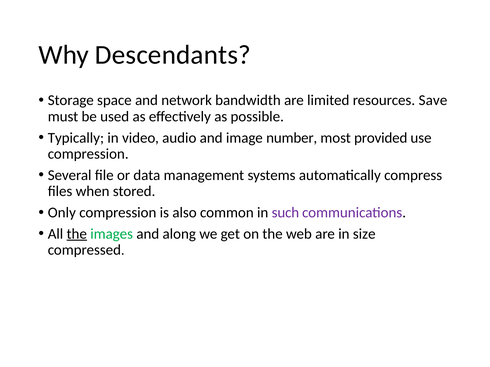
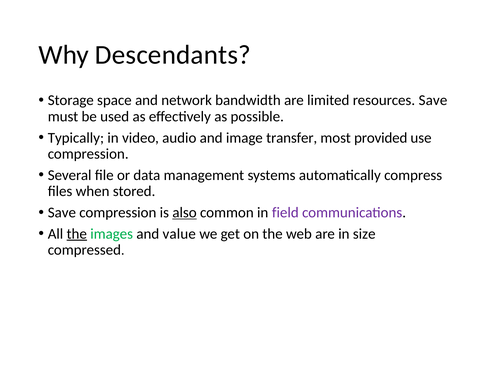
number: number -> transfer (292, 138)
Only: Only -> Save (62, 213)
also underline: none -> present (185, 213)
such: such -> field (285, 213)
along: along -> value (179, 234)
